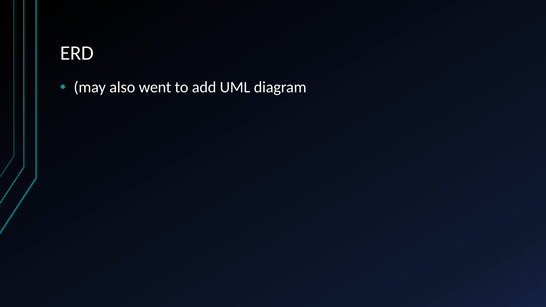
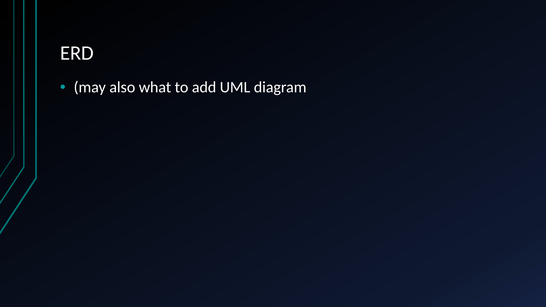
went: went -> what (155, 87)
